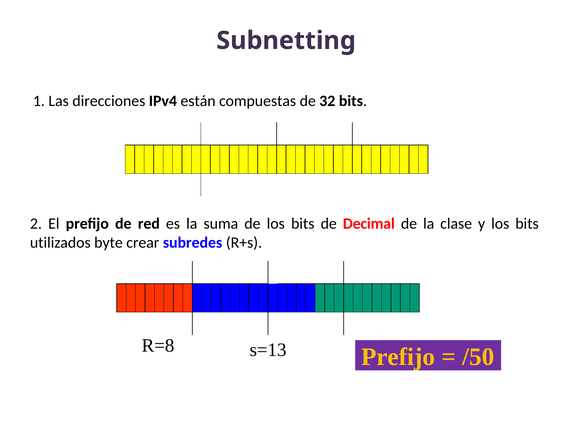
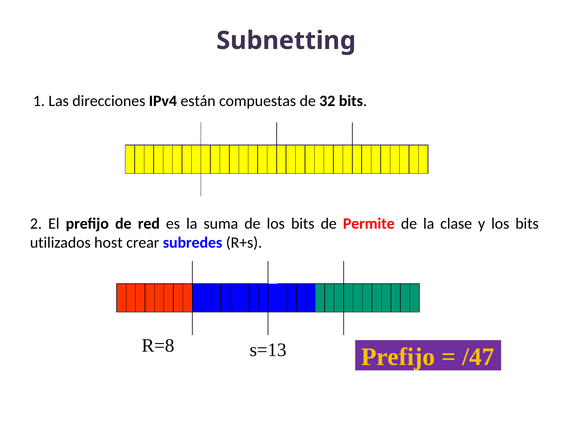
Decimal: Decimal -> Permite (369, 224)
byte: byte -> host (108, 242)
/50: /50 -> /47 (478, 357)
